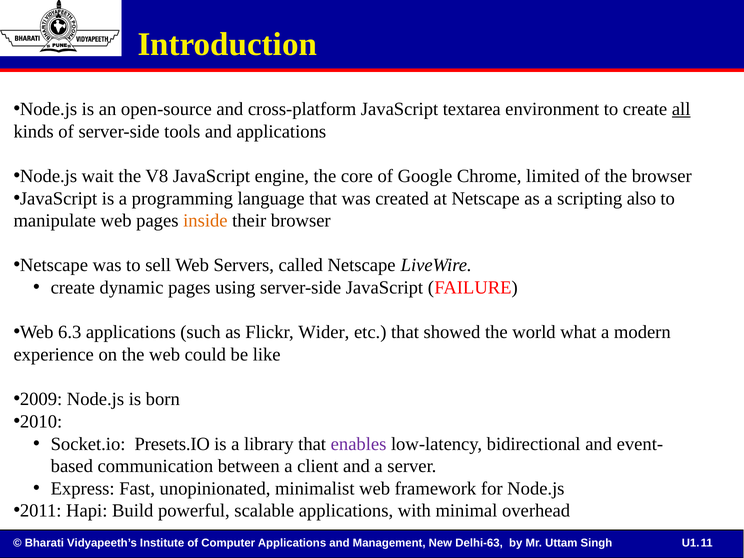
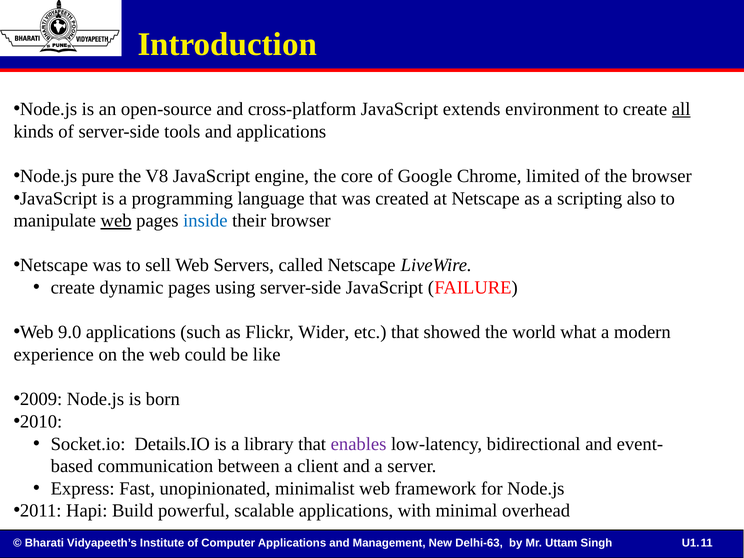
textarea: textarea -> extends (472, 109)
wait: wait -> pure (98, 176)
web underline: none -> present (116, 221)
inside colour: orange -> blue (205, 221)
6.3: 6.3 -> 9.0 (70, 332)
Presets.IO: Presets.IO -> Details.IO (172, 444)
